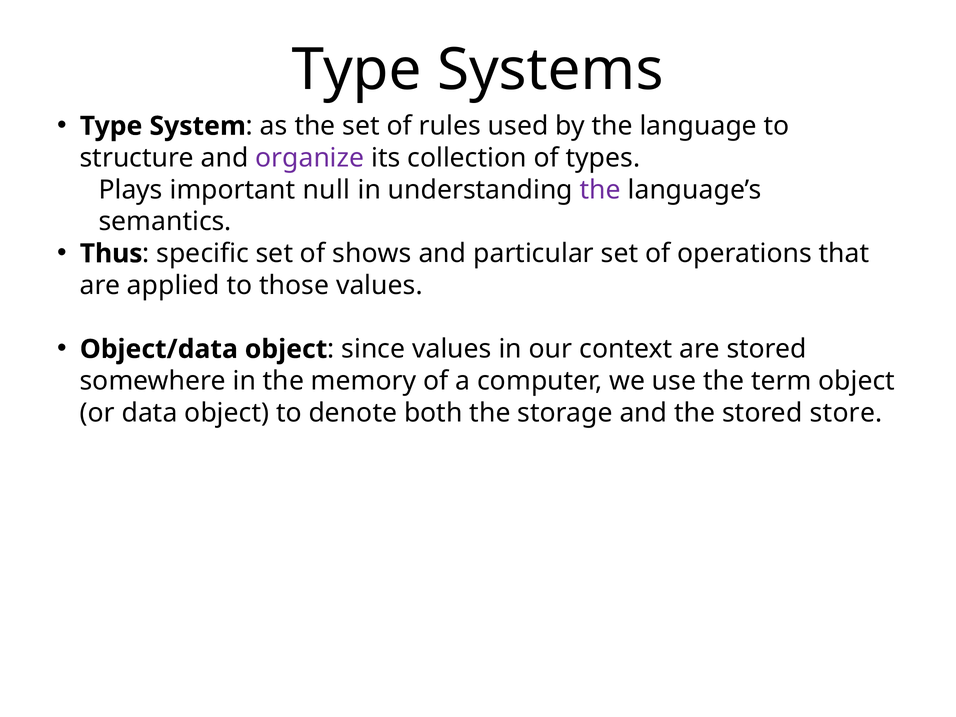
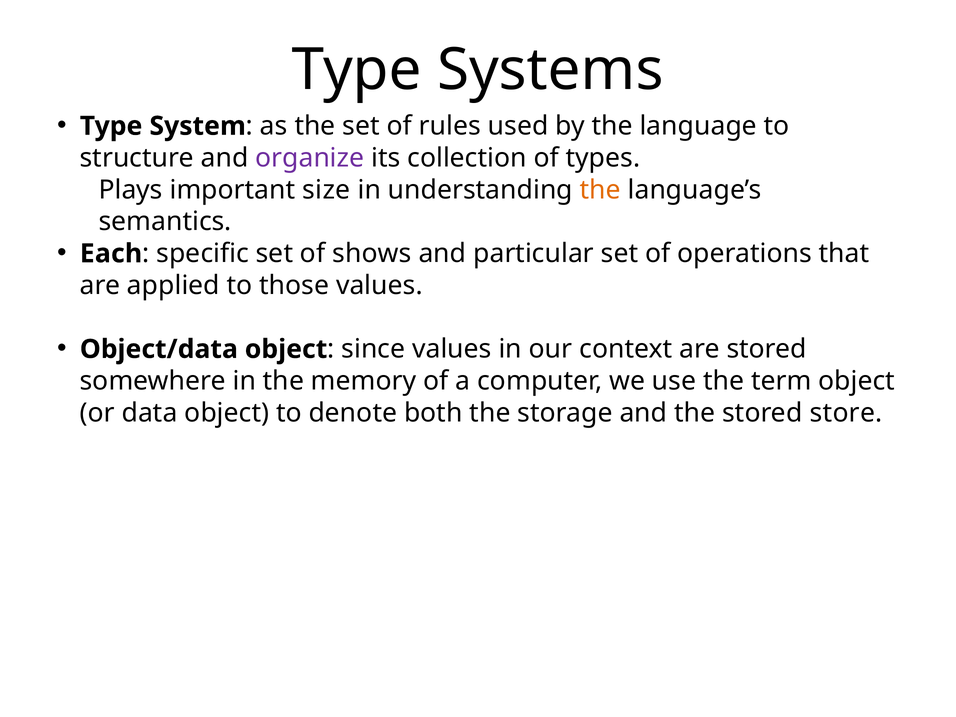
null: null -> size (326, 190)
the colour: purple -> orange (600, 190)
Thus: Thus -> Each (111, 254)
